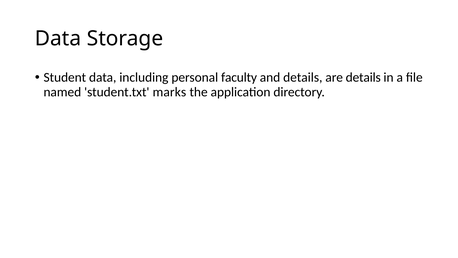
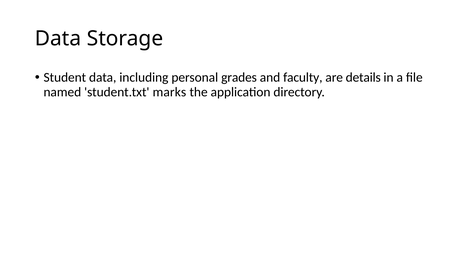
faculty: faculty -> grades (239, 77)
and details: details -> faculty (303, 77)
